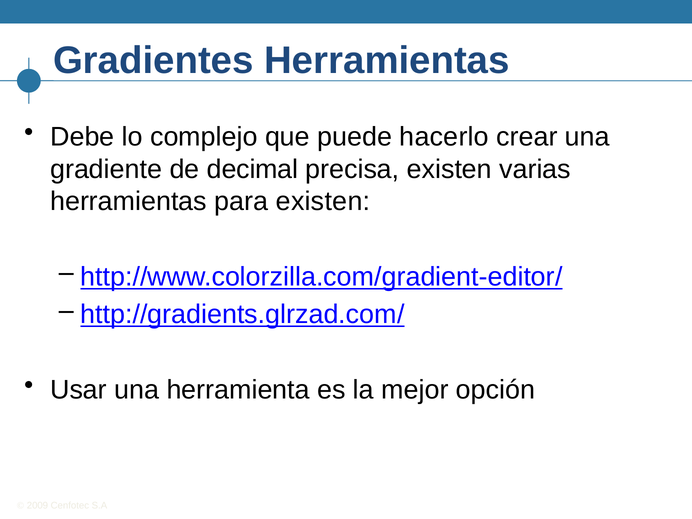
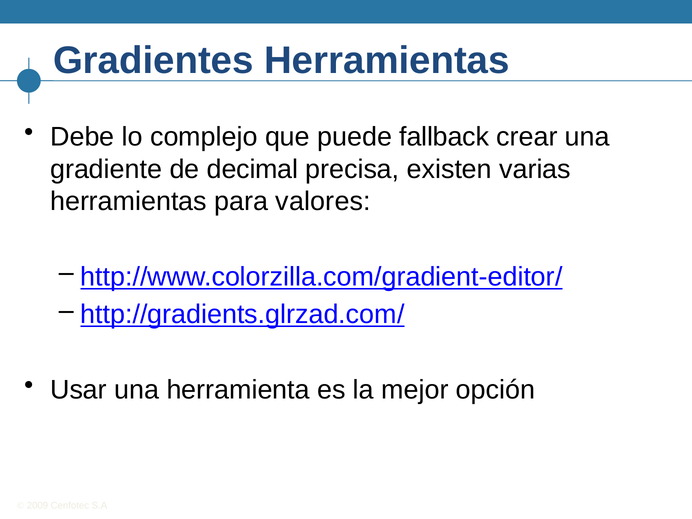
hacerlo: hacerlo -> fallback (444, 137)
para existen: existen -> valores (323, 201)
